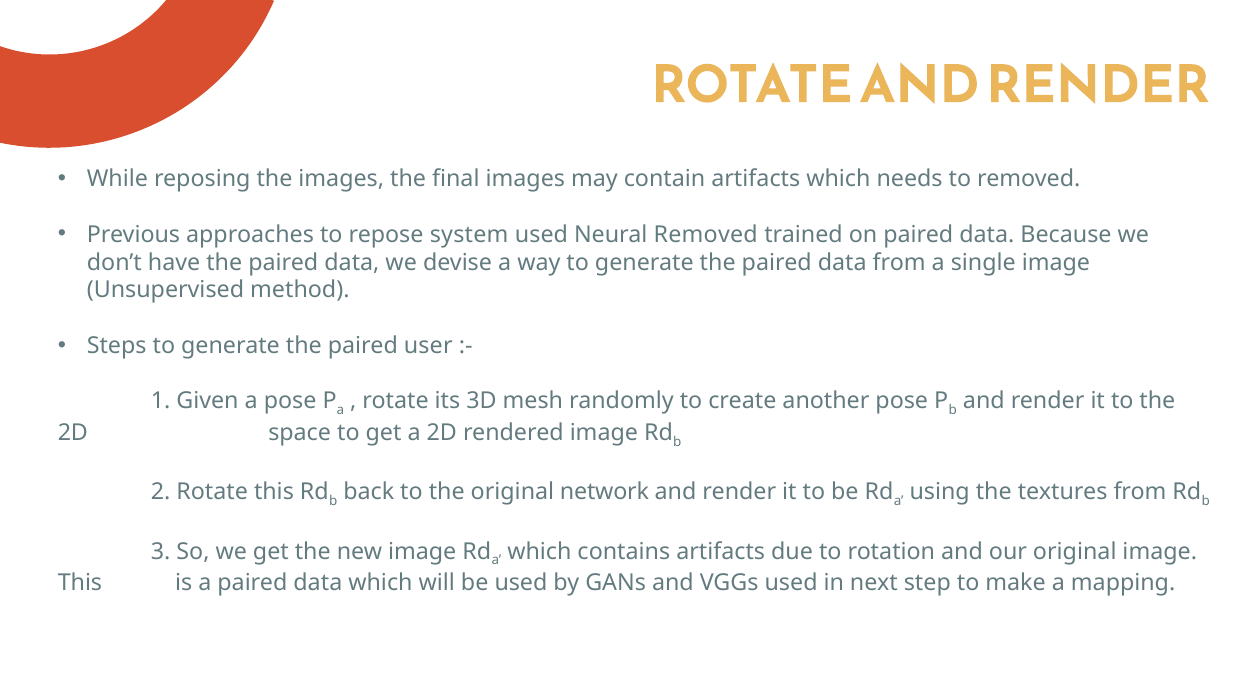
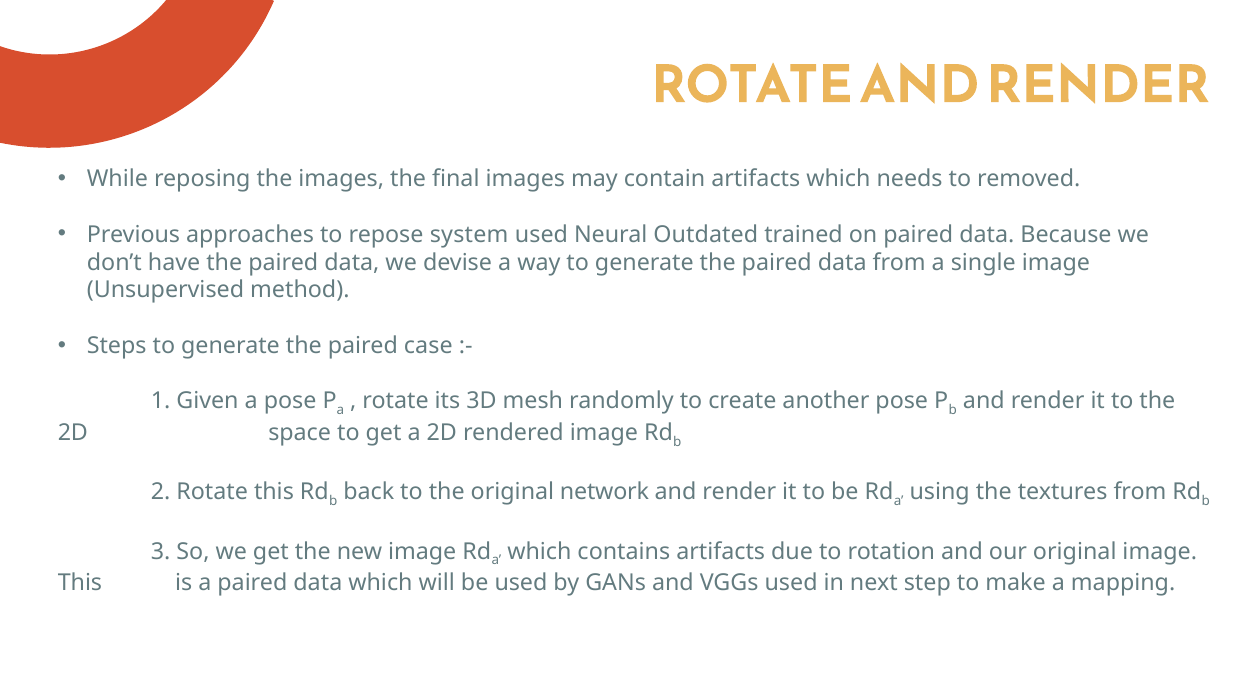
Neural Removed: Removed -> Outdated (706, 235)
user: user -> case (428, 346)
